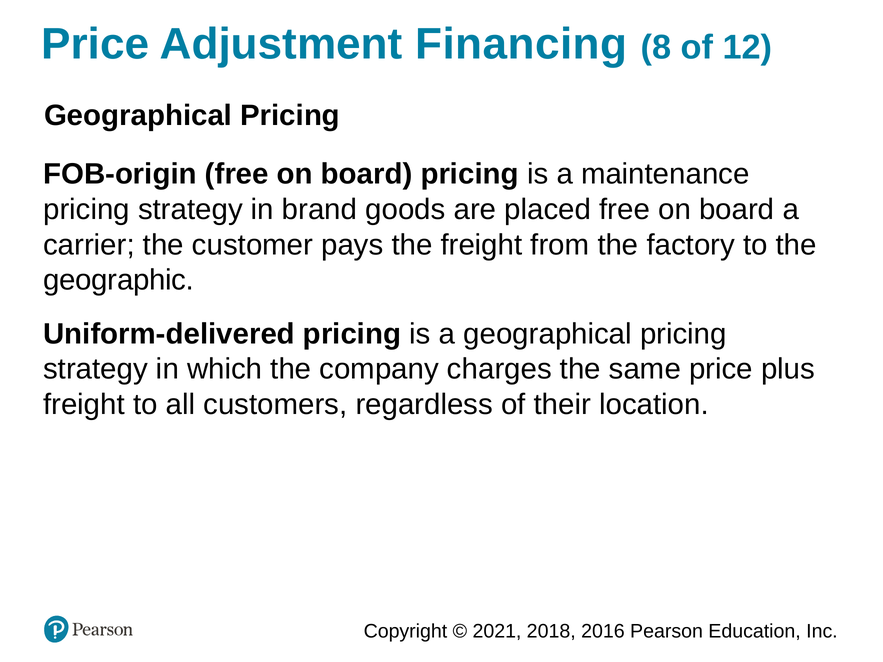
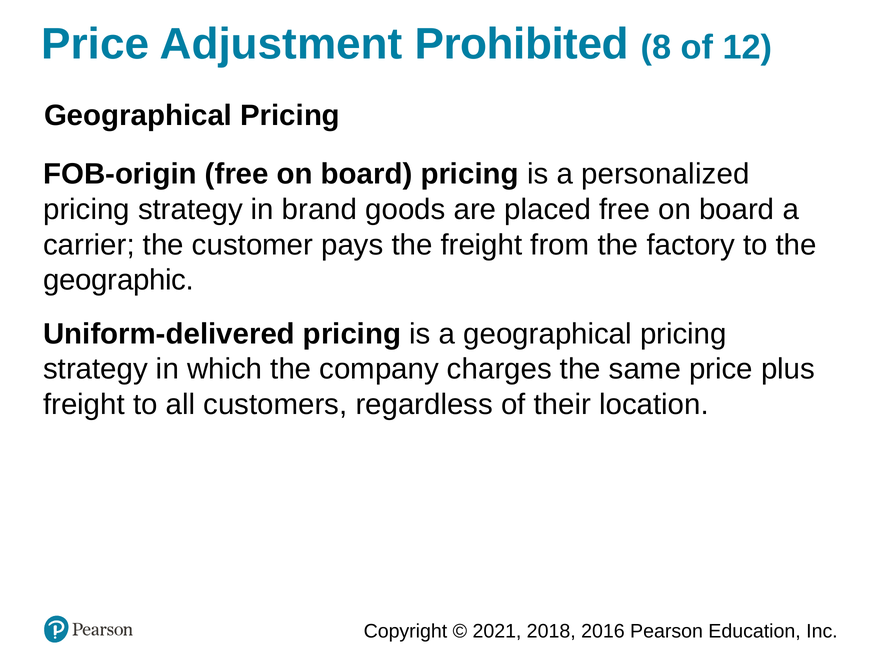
Financing: Financing -> Prohibited (522, 44)
maintenance: maintenance -> personalized (665, 174)
